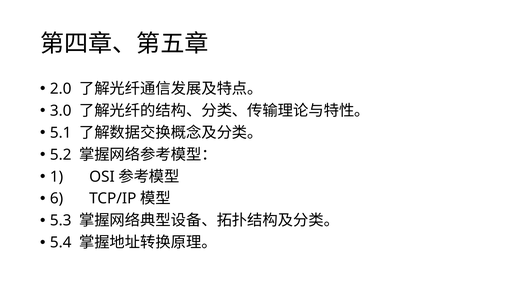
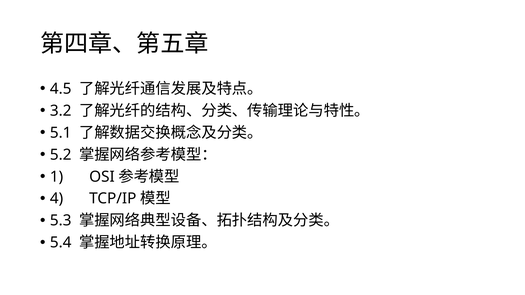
2.0: 2.0 -> 4.5 (61, 89)
3.0: 3.0 -> 3.2 (61, 111)
6: 6 -> 4 (57, 199)
